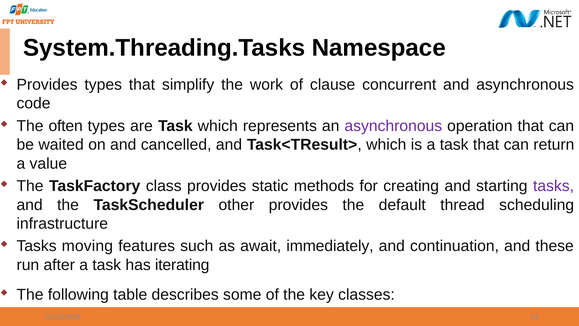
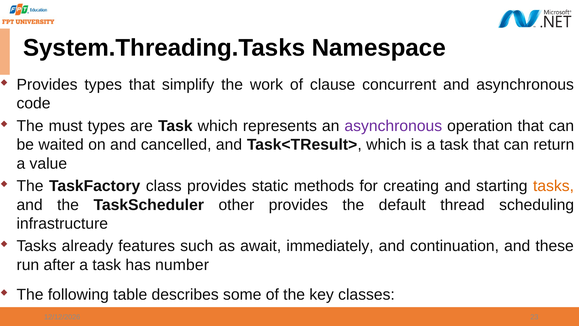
often: often -> must (66, 126)
tasks colour: purple -> orange (554, 186)
moving: moving -> already (87, 246)
iterating: iterating -> number (182, 265)
